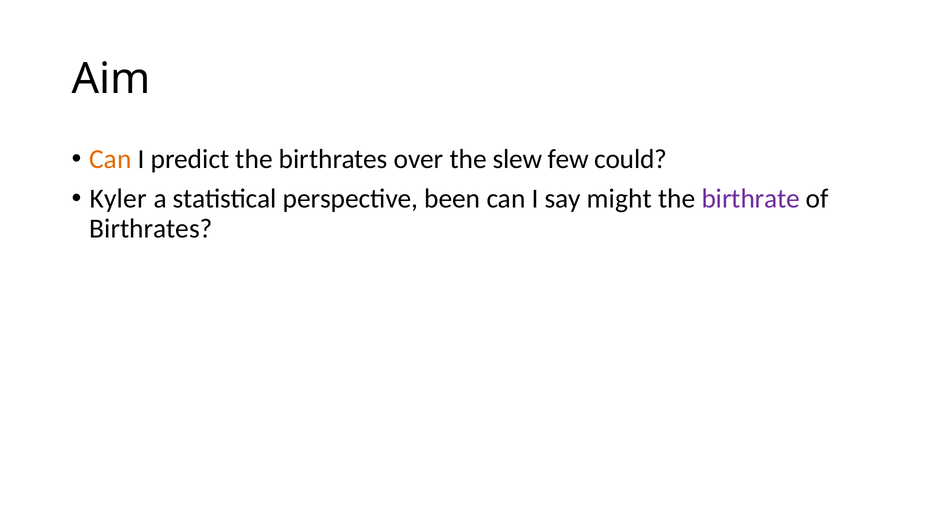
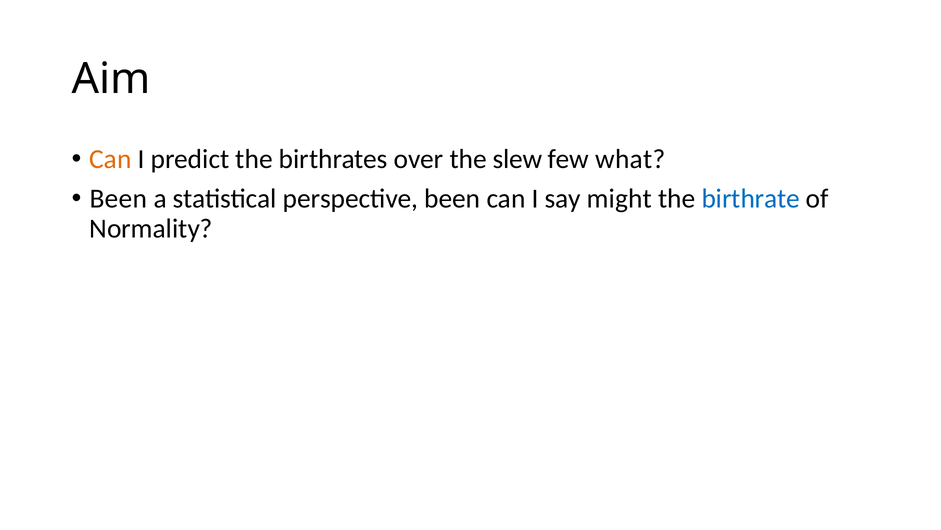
could: could -> what (630, 159)
Kyler: Kyler -> Been (118, 199)
birthrate colour: purple -> blue (751, 199)
Birthrates: Birthrates -> Normality (151, 228)
